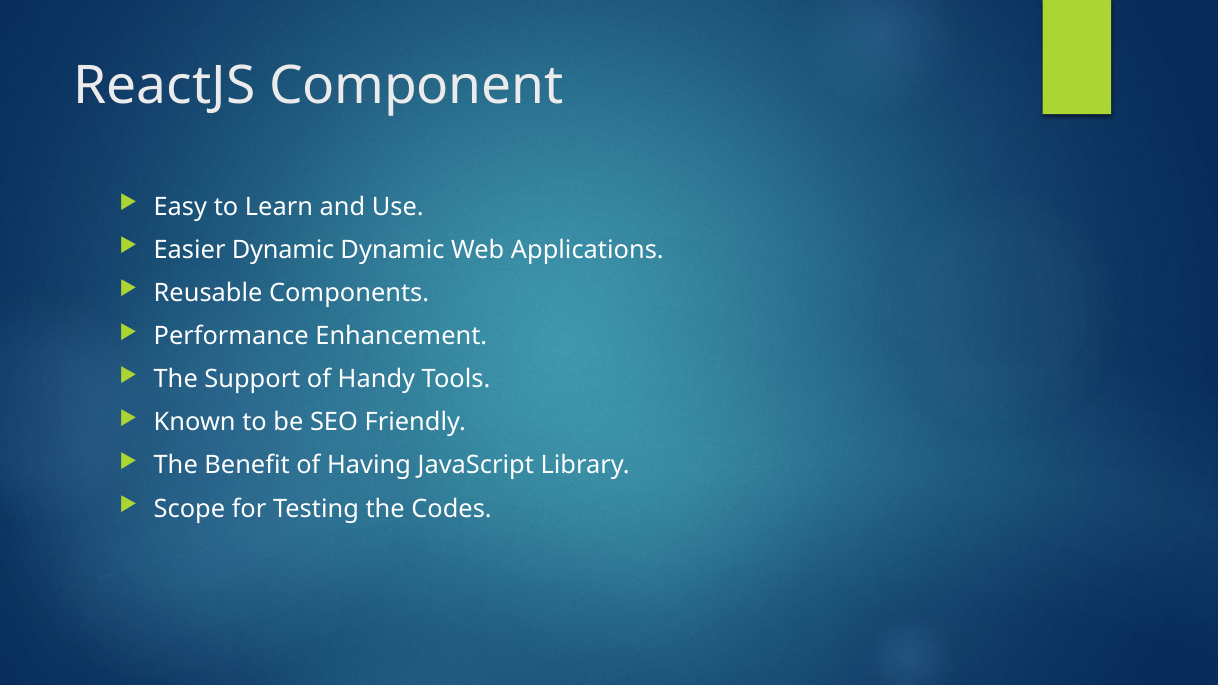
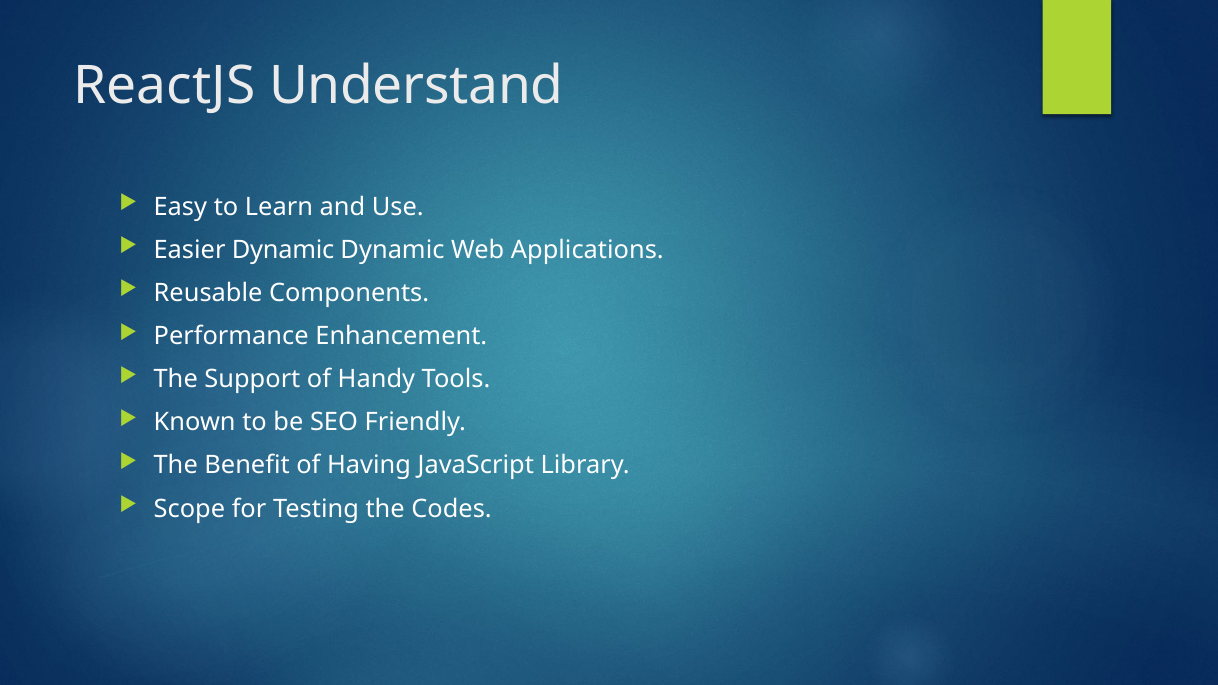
Component: Component -> Understand (416, 86)
